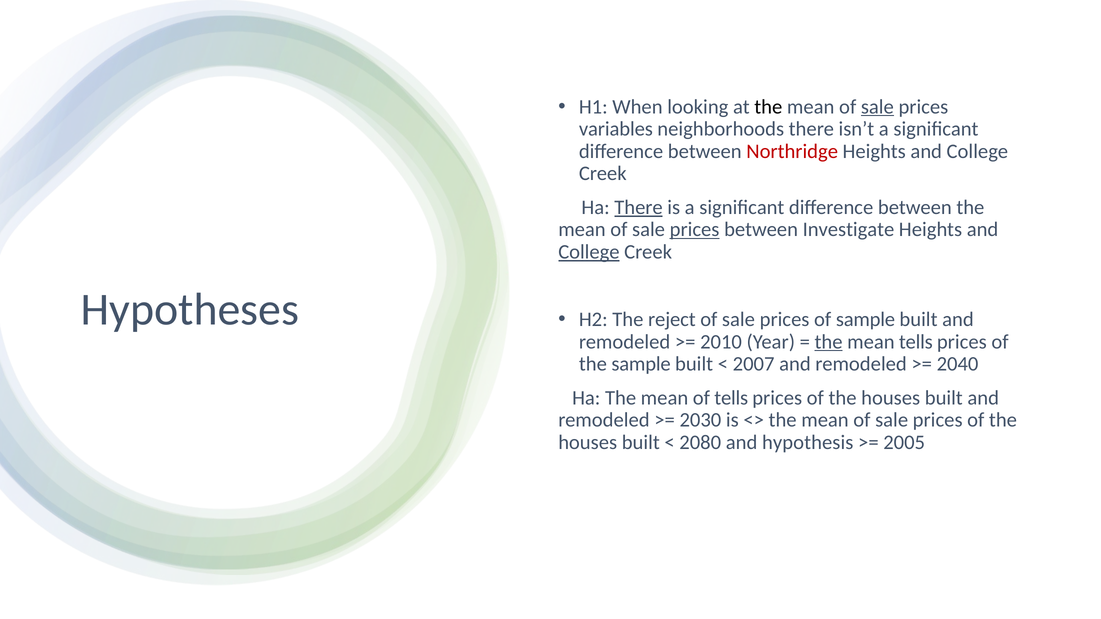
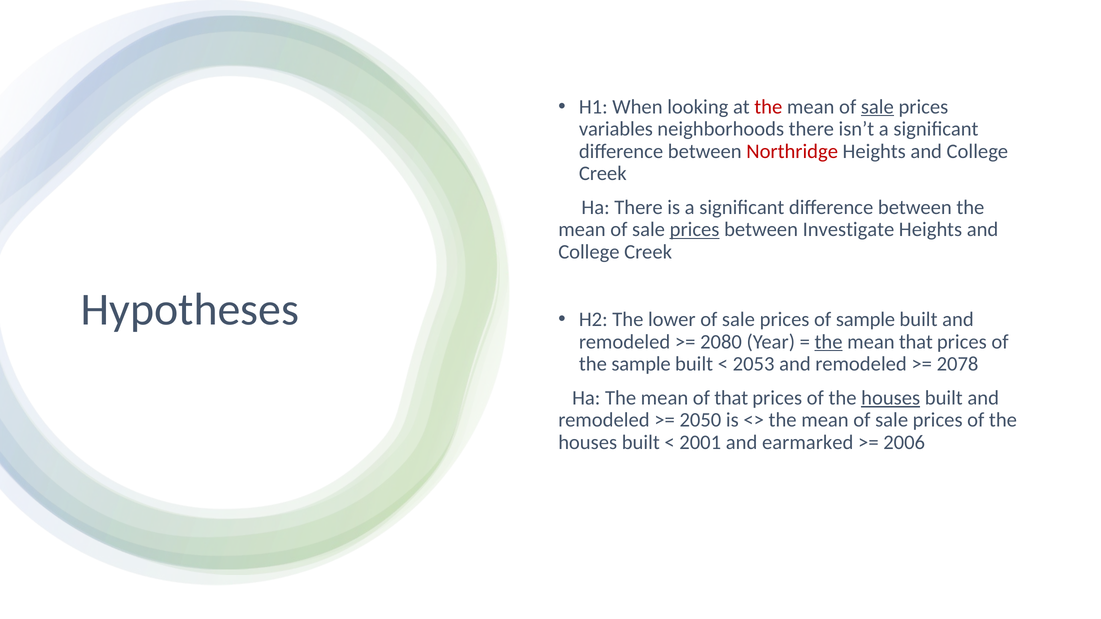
the colour: black -> red (768, 107)
There underline: present -> none (639, 207)
College underline: present -> none (589, 252)
reject: reject -> lower (672, 320)
2010: 2010 -> 2080 (721, 342)
mean tells: tells -> that (916, 342)
2007: 2007 -> 2053 (754, 364)
2040: 2040 -> 2078 (958, 364)
of tells: tells -> that (731, 398)
houses underline: none -> present (891, 398)
2030: 2030 -> 2050 (700, 420)
2080: 2080 -> 2001 (700, 443)
hypothesis: hypothesis -> earmarked (808, 443)
2005: 2005 -> 2006 (904, 443)
